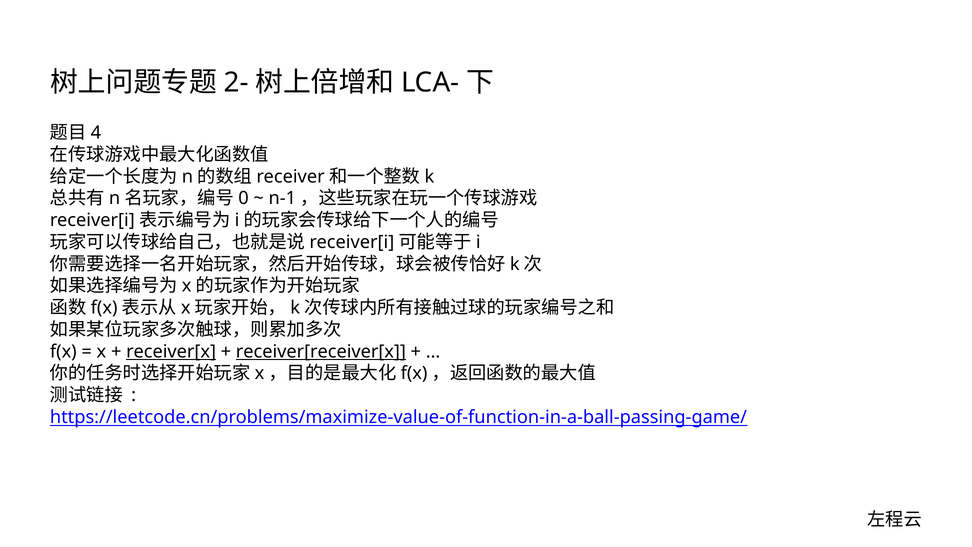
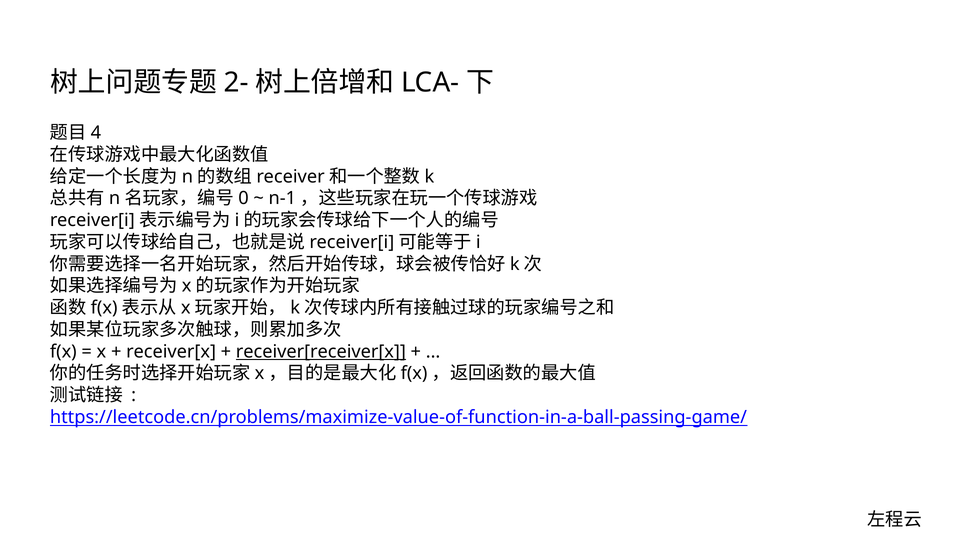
receiver[x underline: present -> none (171, 351)
